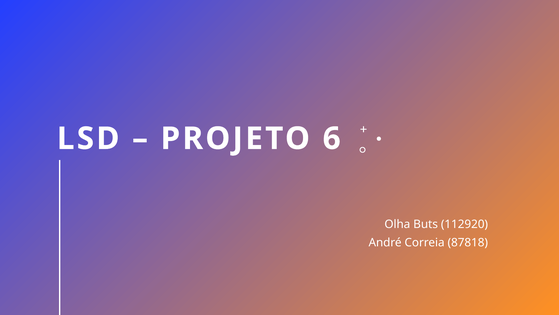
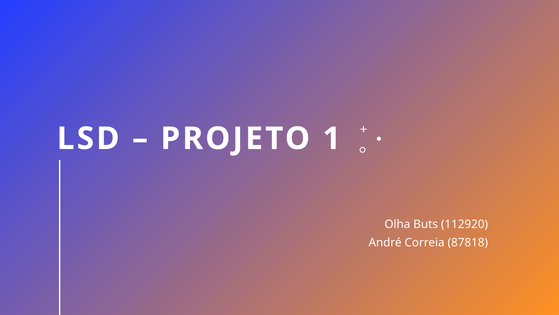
6: 6 -> 1 (332, 138)
